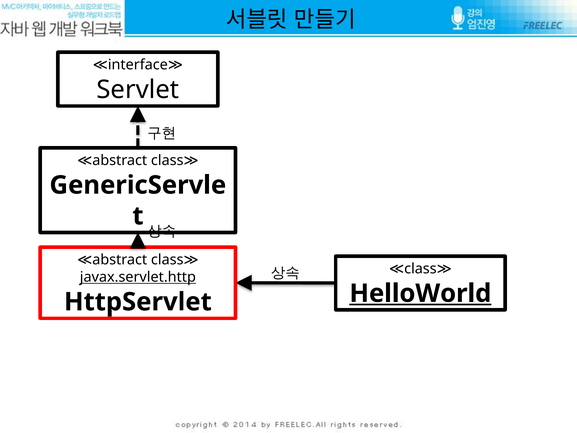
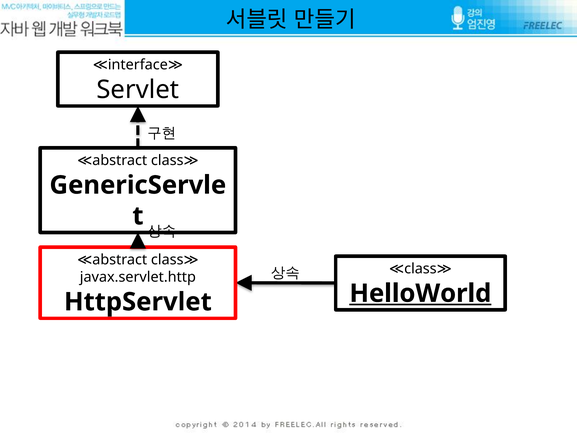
javax.servlet.http underline: present -> none (138, 277)
